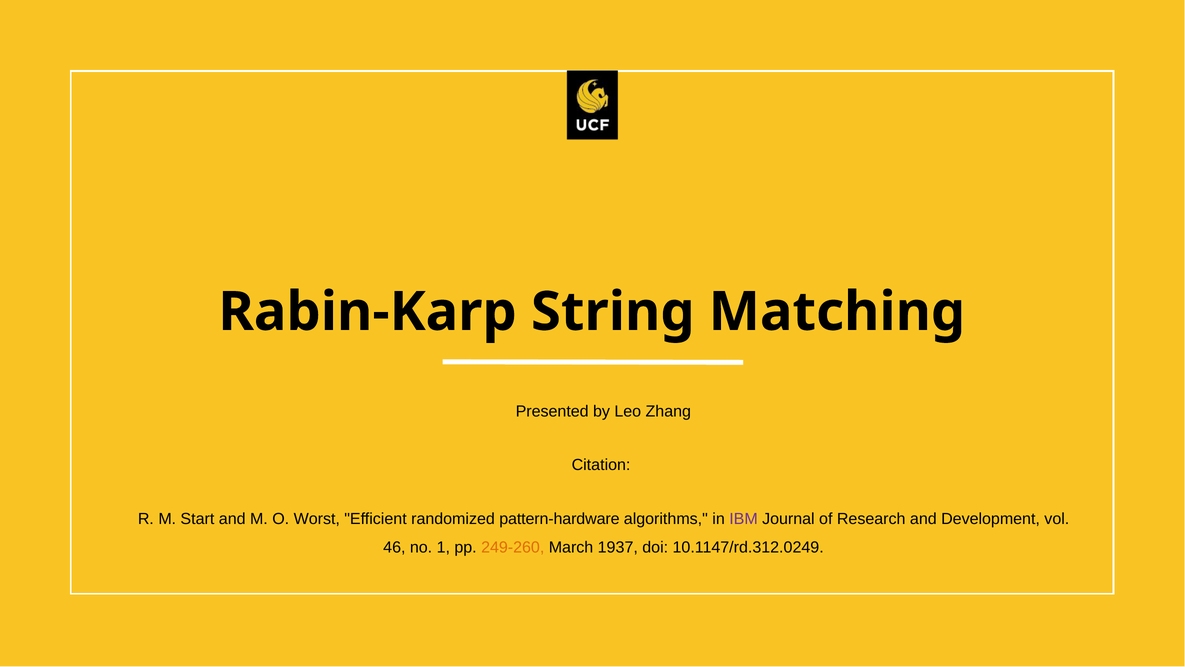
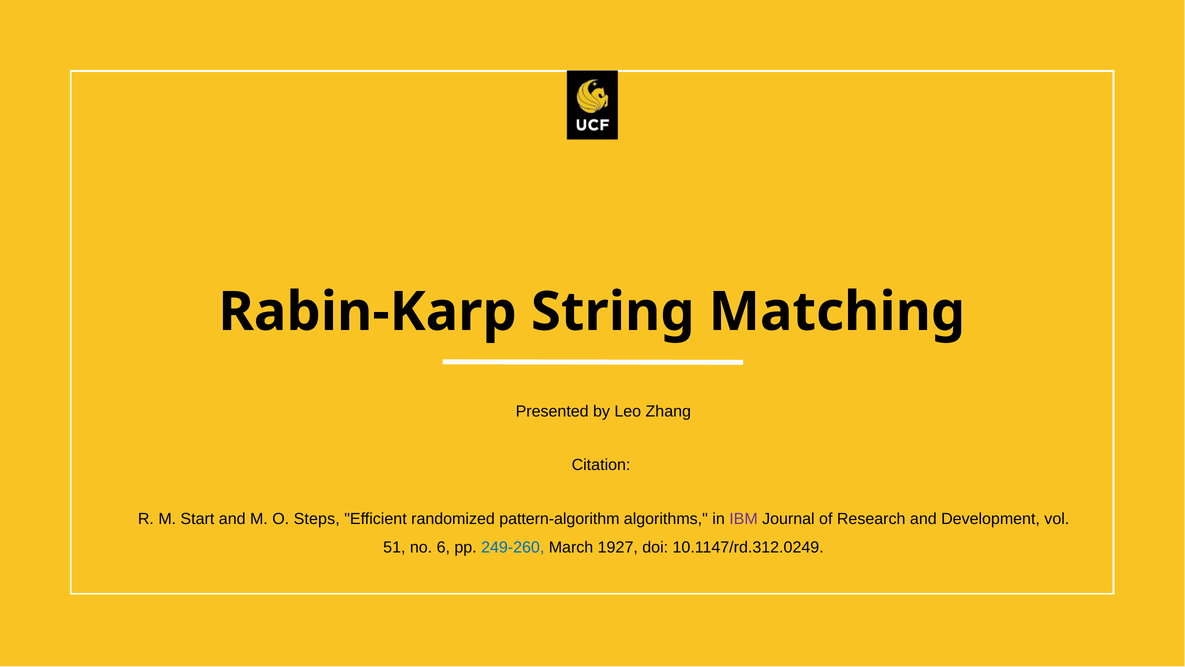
Worst: Worst -> Steps (317, 519)
pattern-hardware: pattern-hardware -> pattern-algorithm (559, 519)
46: 46 -> 51 (394, 547)
no 1: 1 -> 6 (443, 547)
249-260 colour: orange -> blue (513, 547)
1937: 1937 -> 1927 (618, 547)
